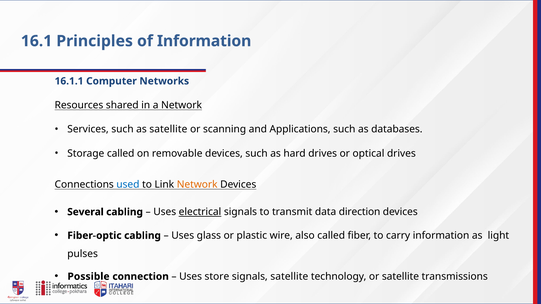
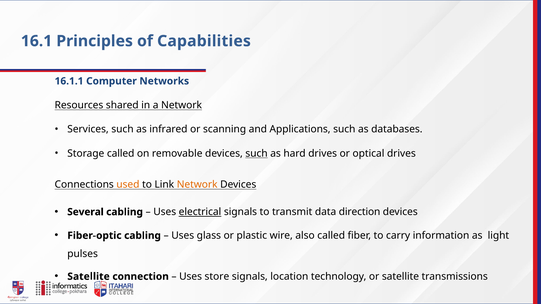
of Information: Information -> Capabilities (204, 41)
as satellite: satellite -> infrared (168, 129)
such underline: none -> present (257, 154)
used colour: blue -> orange (128, 185)
Possible: Possible -> Satellite (89, 277)
signals satellite: satellite -> location (289, 277)
